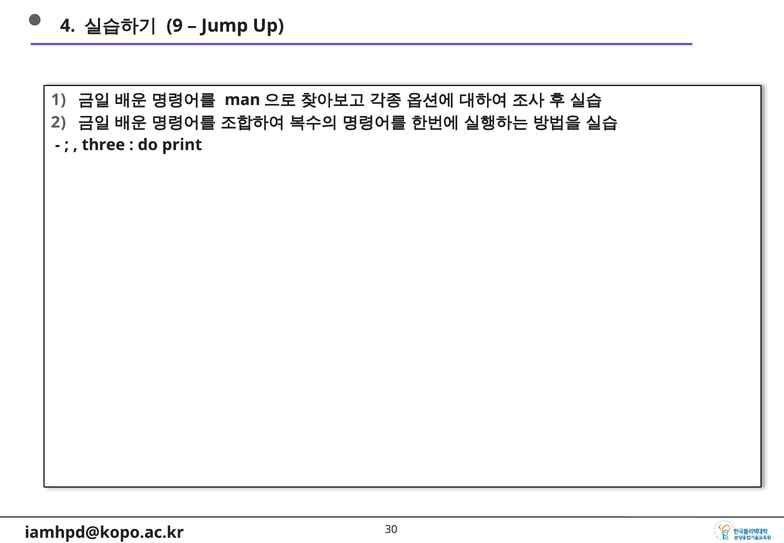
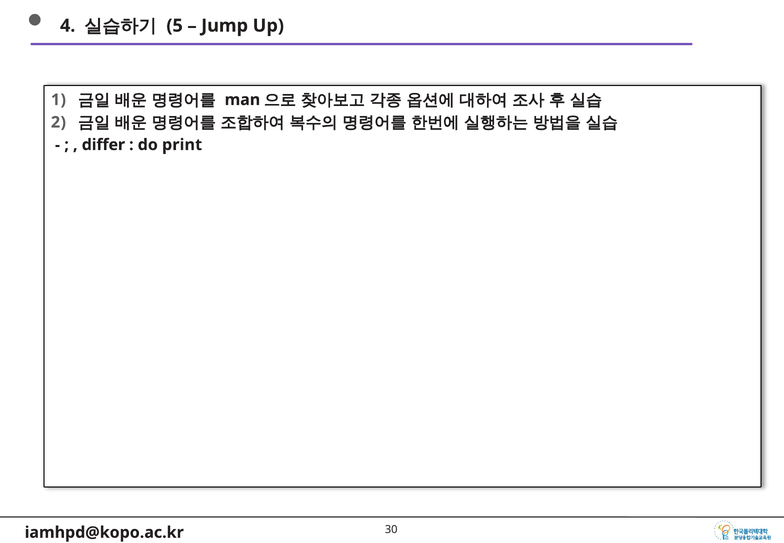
9: 9 -> 5 (175, 26)
three: three -> differ (103, 145)
